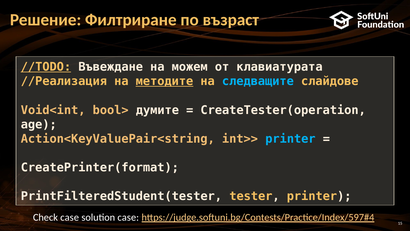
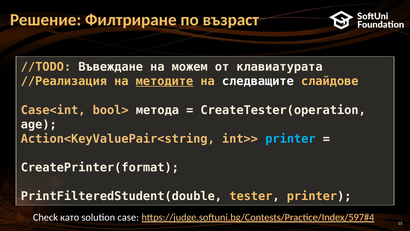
//TODO underline: present -> none (46, 67)
следващите colour: light blue -> white (258, 81)
Void<int: Void<int -> Case<int (53, 110)
думите: думите -> метода (157, 110)
PrintFilteredStudent(tester: PrintFilteredStudent(tester -> PrintFilteredStudent(double (121, 196)
Check case: case -> като (70, 217)
